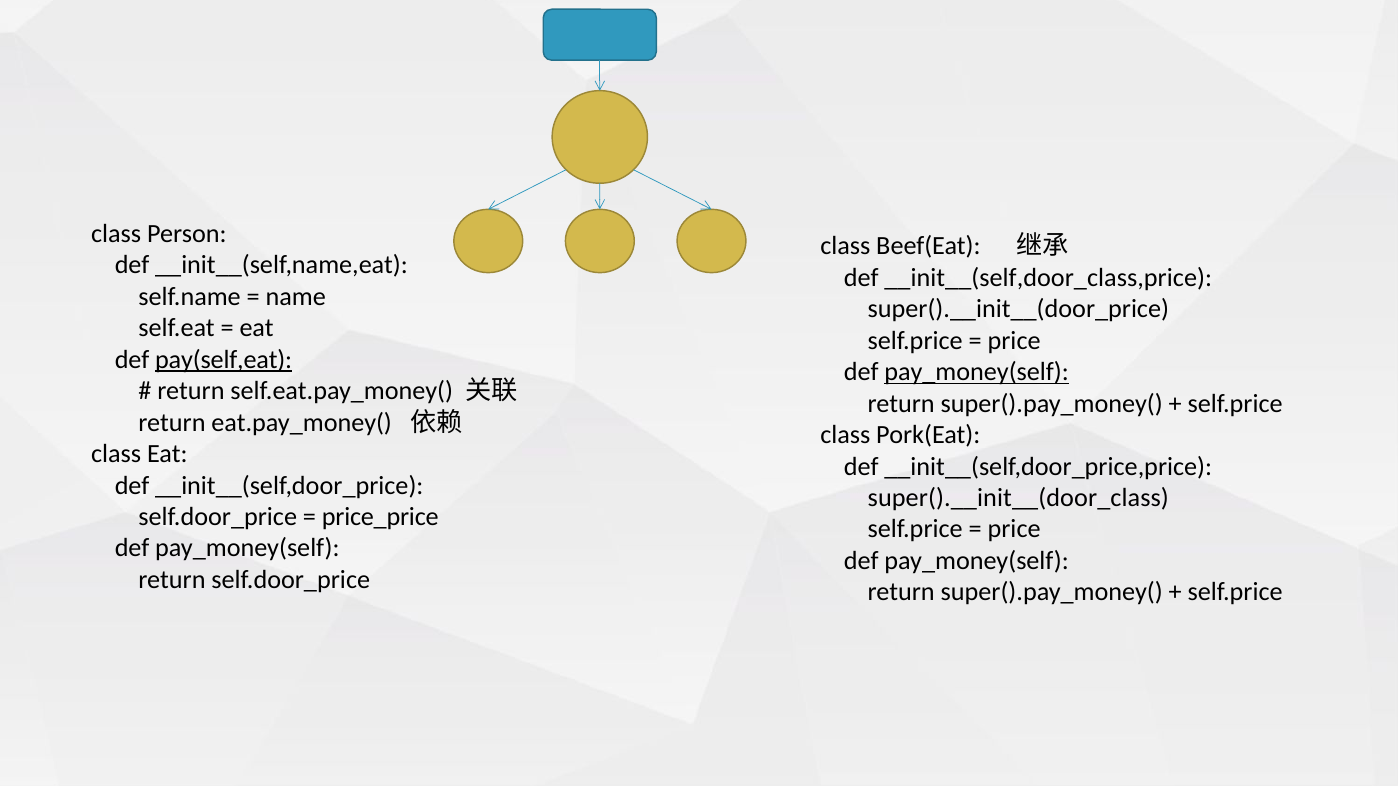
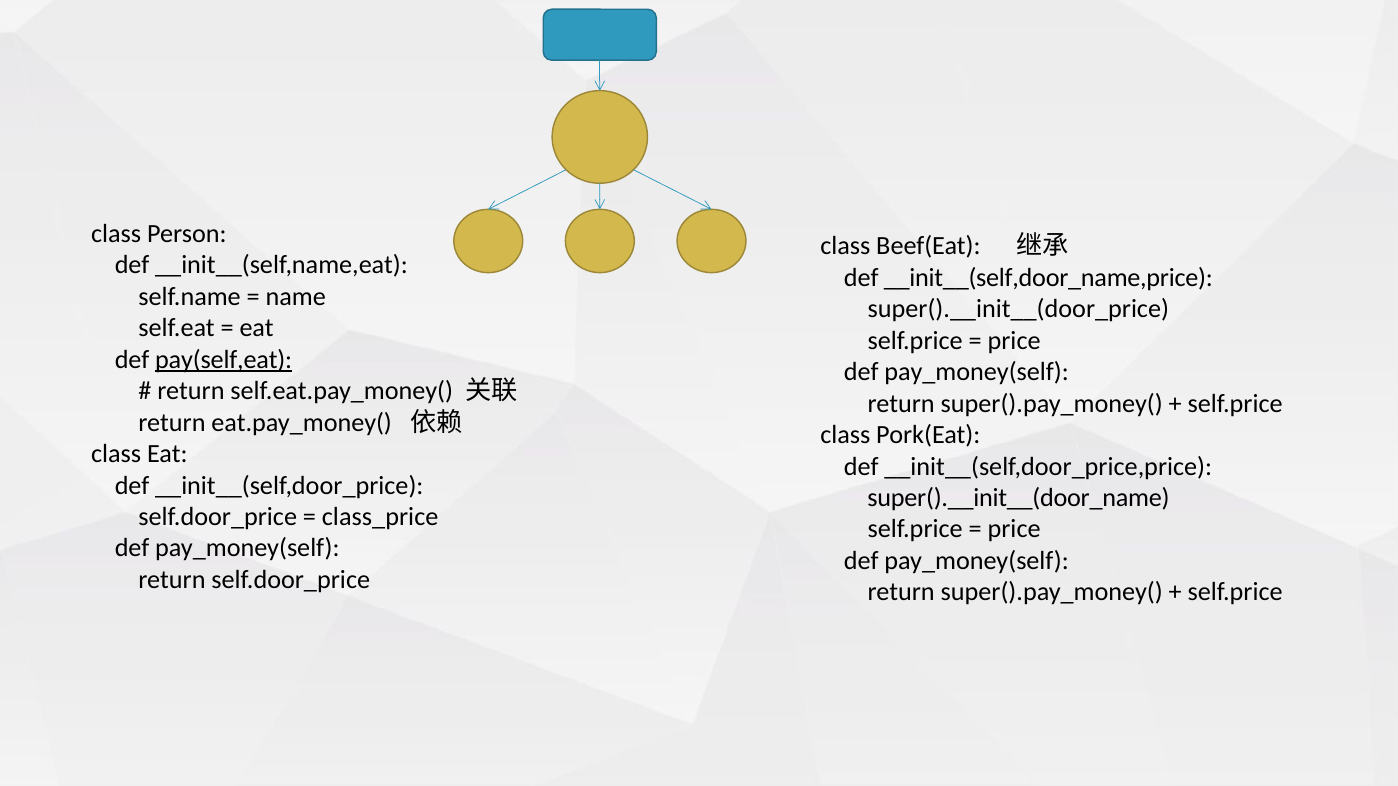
__init__(self,door_class,price: __init__(self,door_class,price -> __init__(self,door_name,price (1048, 278)
pay_money(self underline: present -> none (977, 372)
super().__init__(door_class: super().__init__(door_class -> super().__init__(door_name (1018, 498)
price_price: price_price -> class_price (380, 517)
